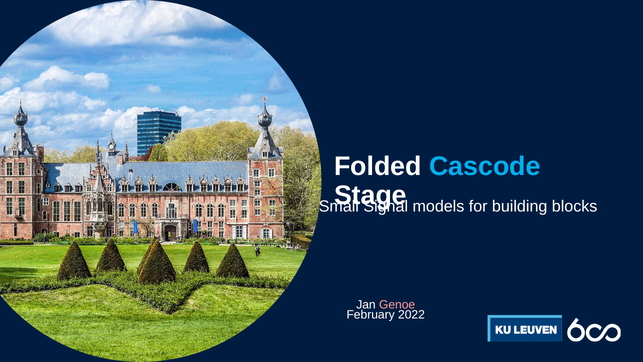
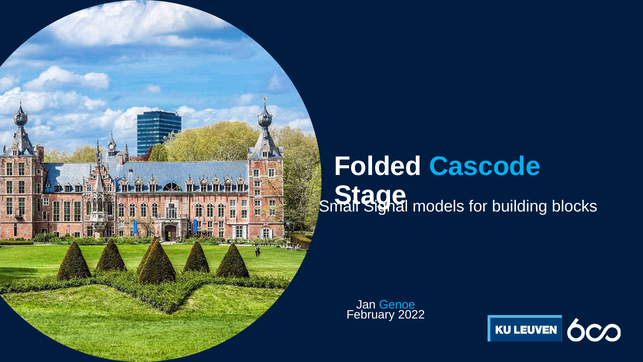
Genoe colour: pink -> light blue (397, 305)
